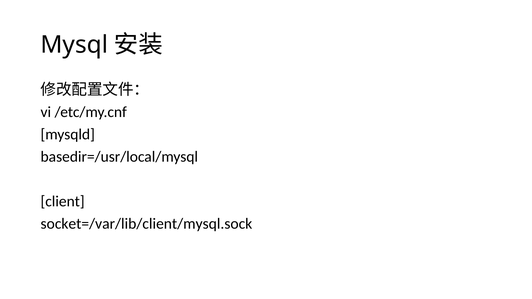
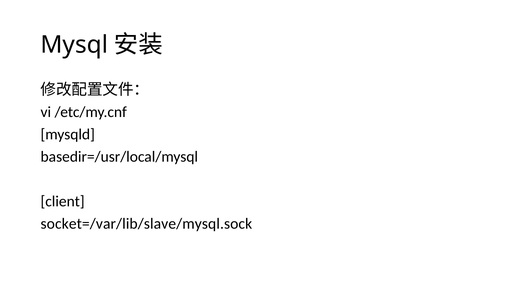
socket=/var/lib/client/mysql.sock: socket=/var/lib/client/mysql.sock -> socket=/var/lib/slave/mysql.sock (146, 224)
